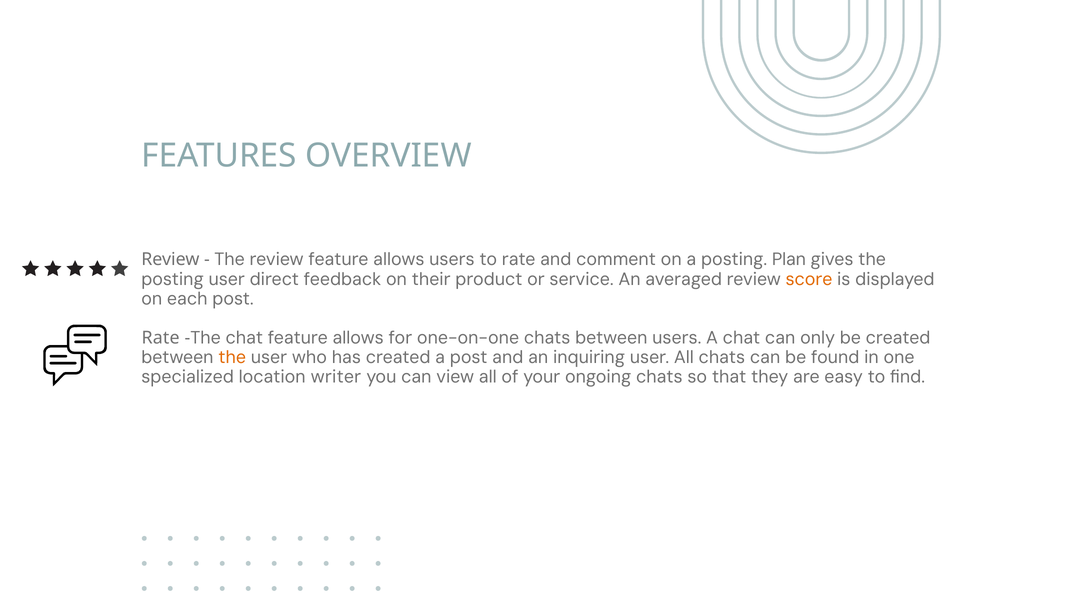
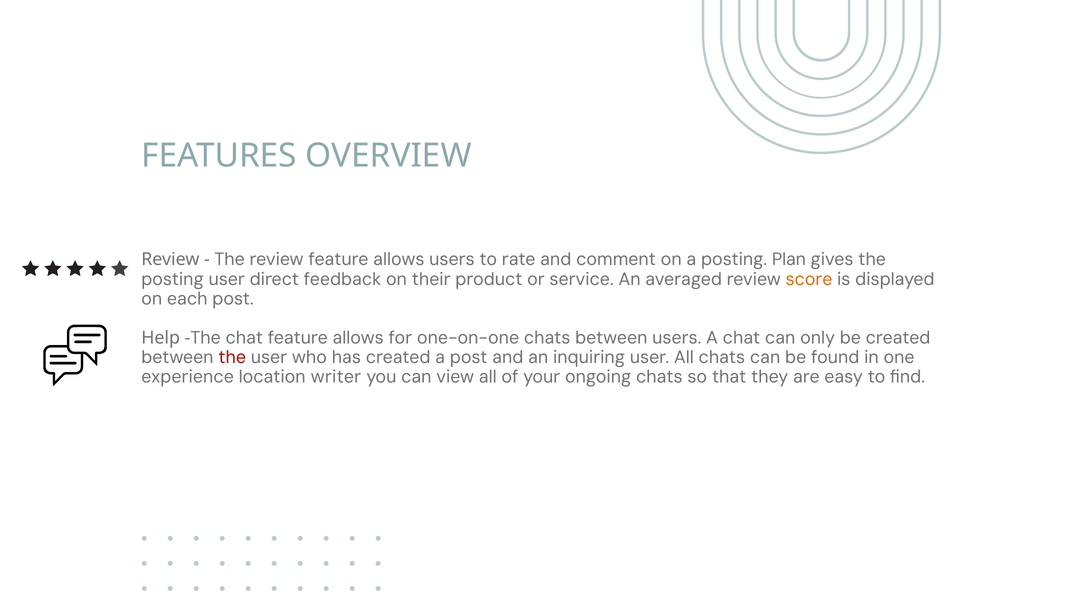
Rate: Rate -> Help (161, 338)
the colour: orange -> red (232, 358)
specialized: specialized -> experience (188, 377)
